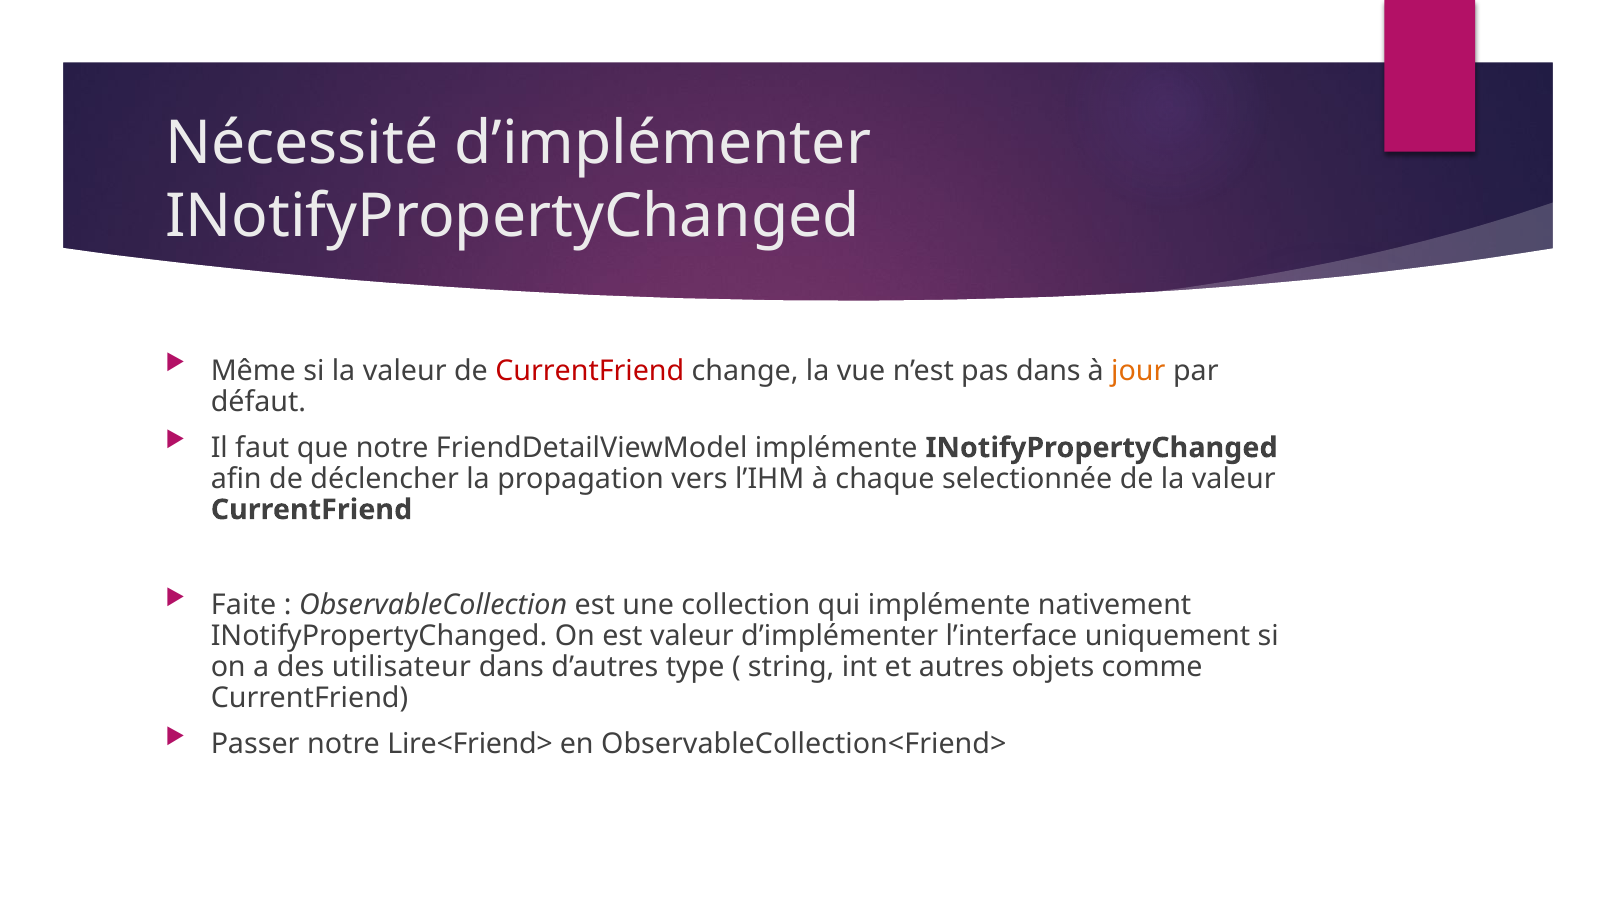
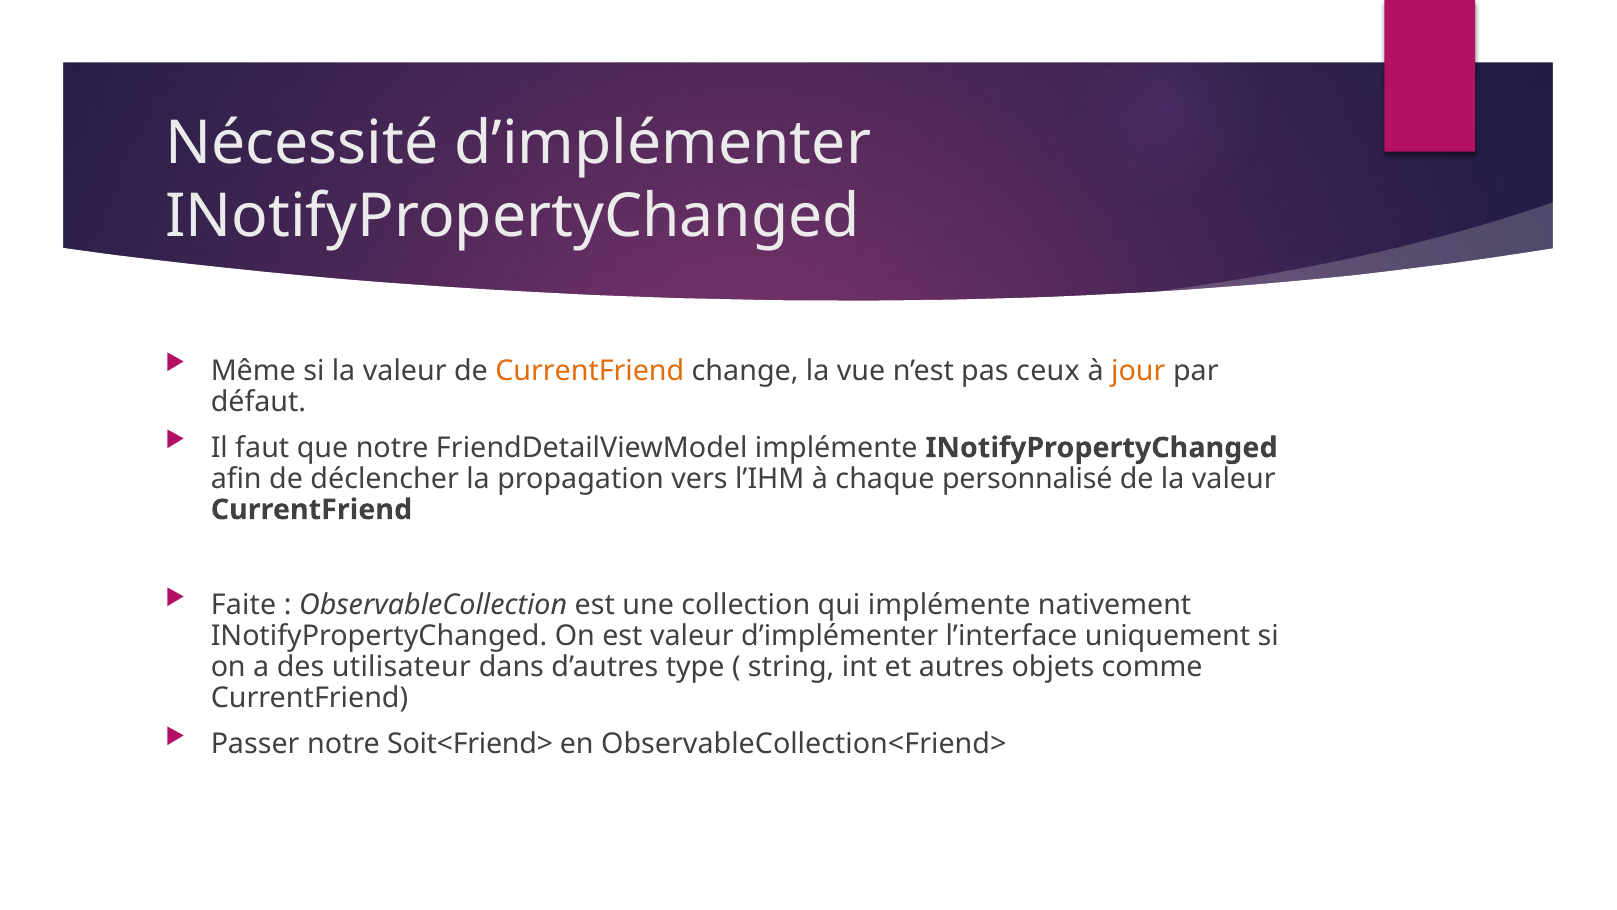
CurrentFriend colour: red -> orange (590, 371)
pas dans: dans -> ceux (1048, 371)
selectionnée: selectionnée -> personnalisé (1027, 479)
Lire<Friend>: Lire<Friend> -> Soit<Friend> (470, 744)
